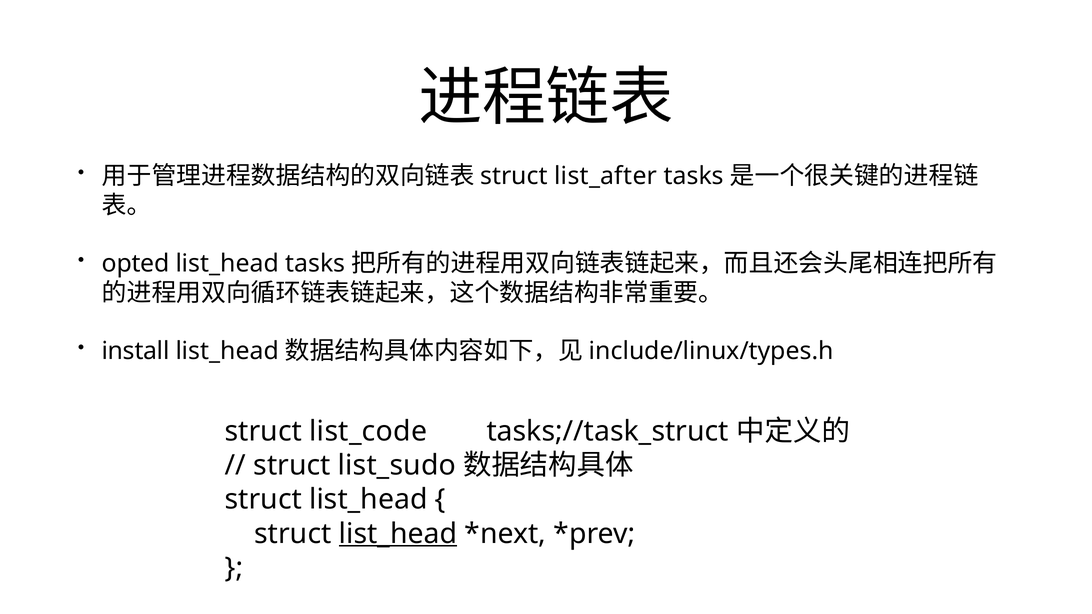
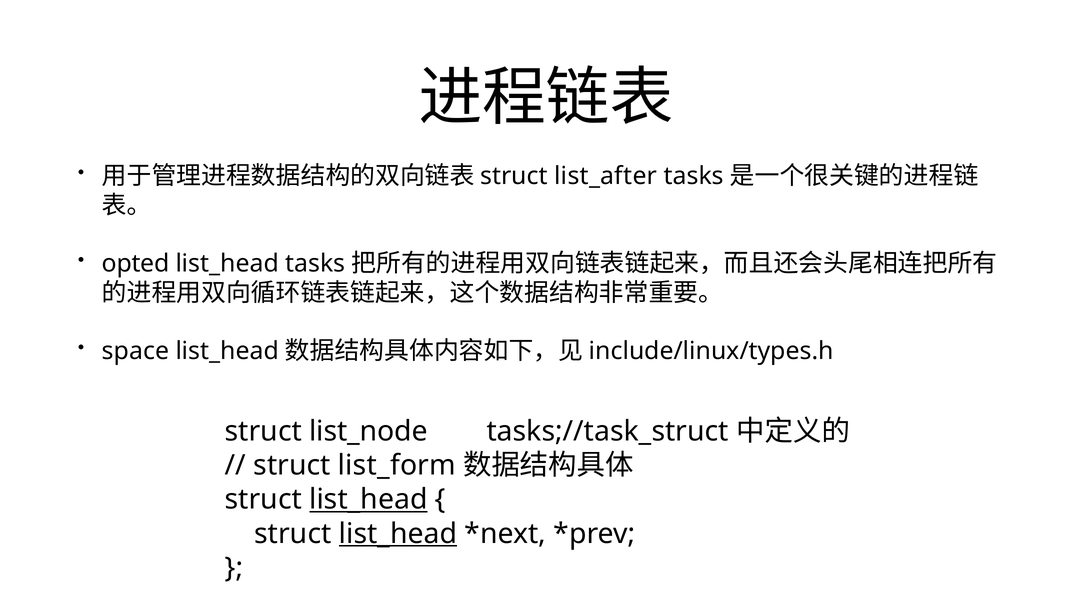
install: install -> space (135, 351)
list_code: list_code -> list_node (368, 431)
list_sudo: list_sudo -> list_form (397, 466)
list_head underline: none -> present (368, 500)
